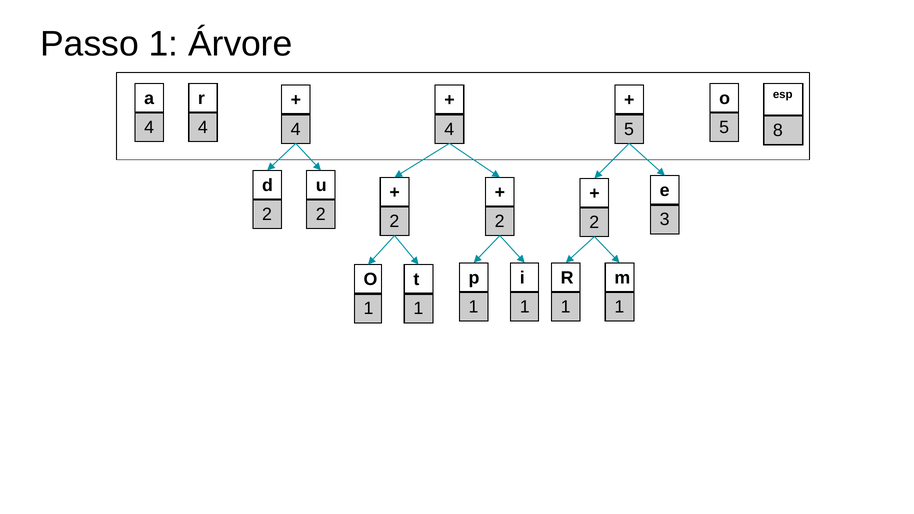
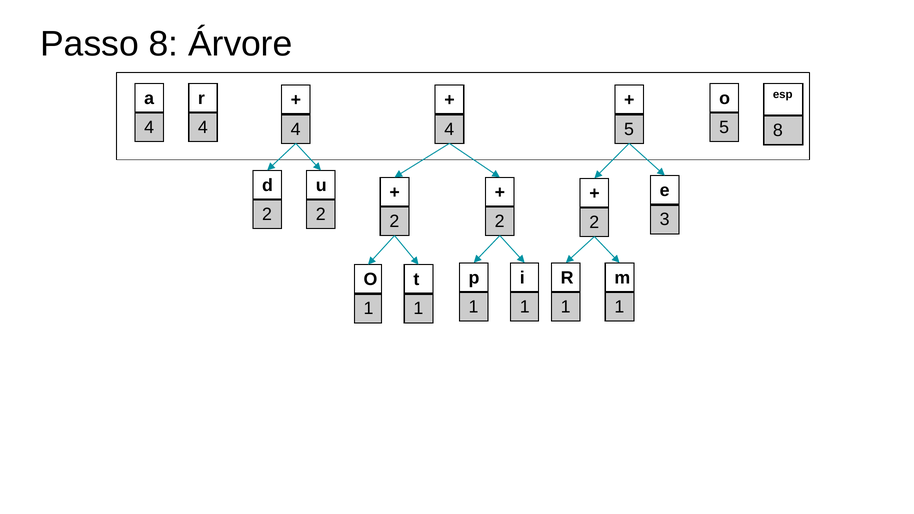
Passo 1: 1 -> 8 (163, 44)
